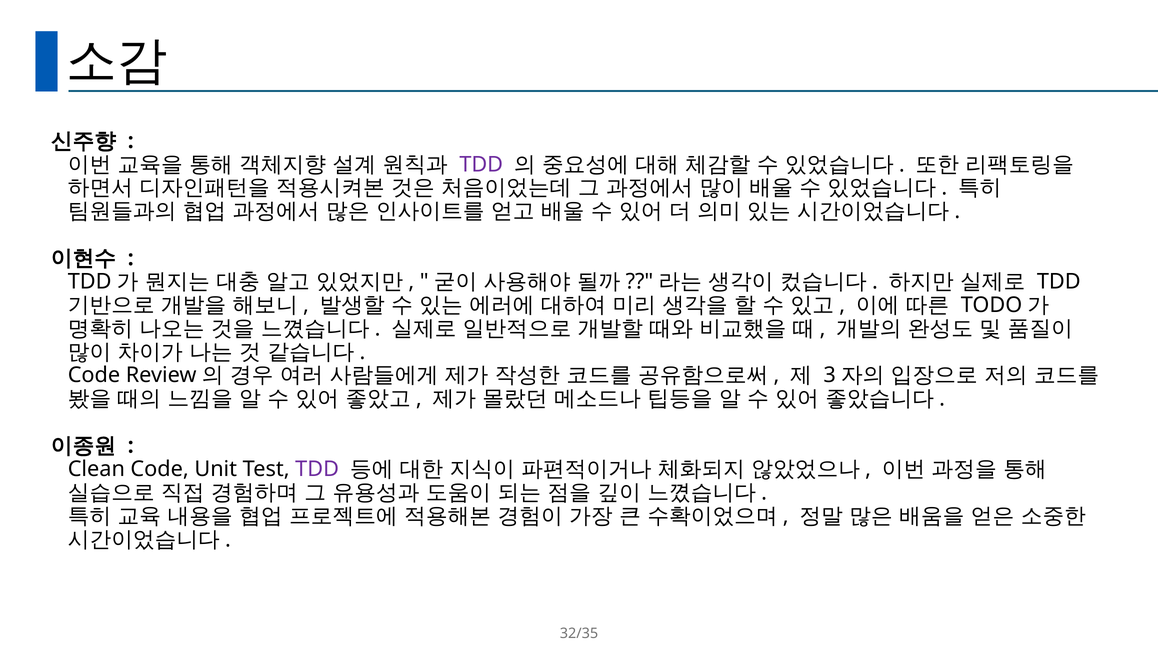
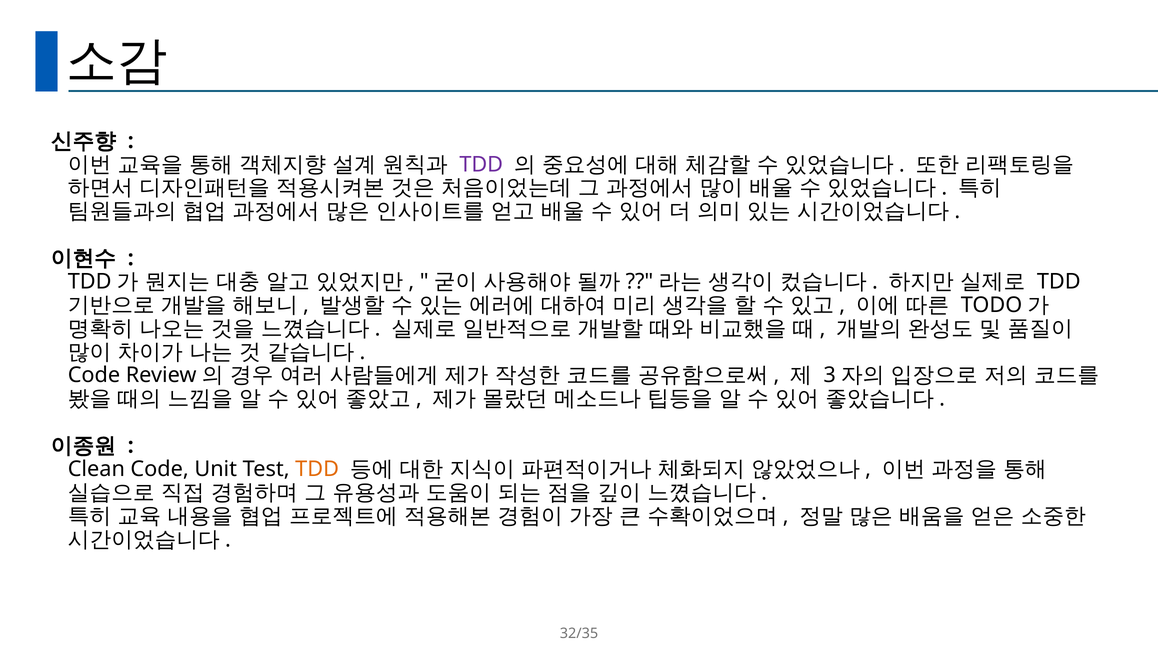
TDD colour: purple -> orange (317, 469)
